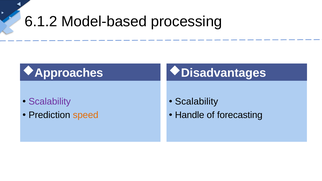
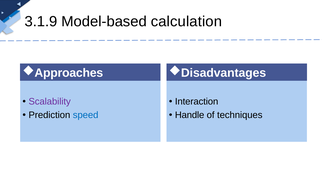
6.1.2: 6.1.2 -> 3.1.9 (41, 22)
processing: processing -> calculation (186, 22)
Scalability: Scalability -> Interaction (197, 102)
speed colour: orange -> blue (86, 115)
forecasting: forecasting -> techniques (240, 115)
